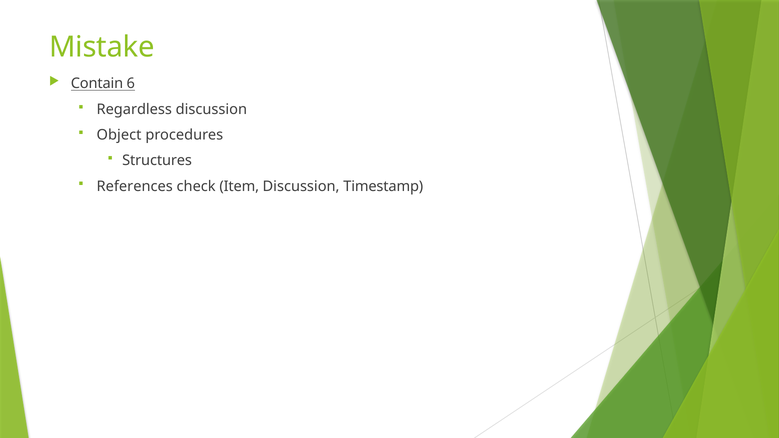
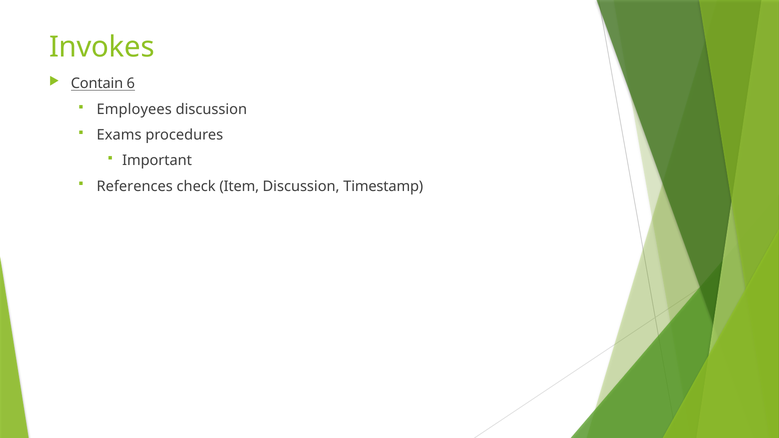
Mistake: Mistake -> Invokes (102, 47)
Regardless: Regardless -> Employees (134, 109)
Object: Object -> Exams (119, 135)
Structures: Structures -> Important (157, 161)
